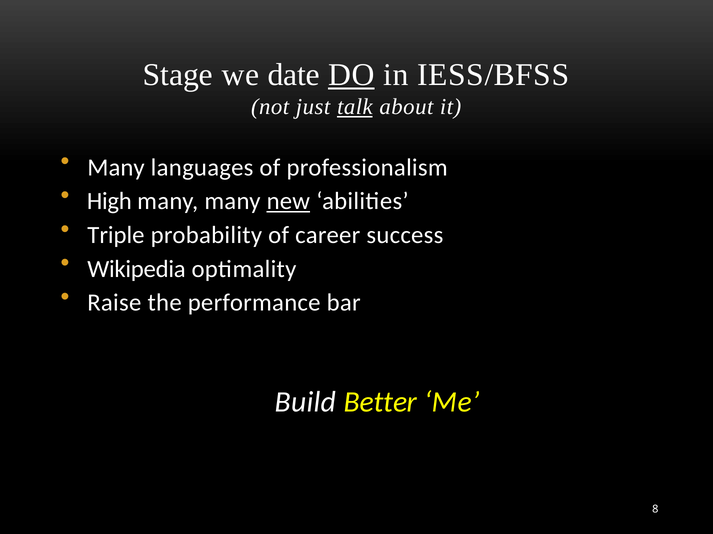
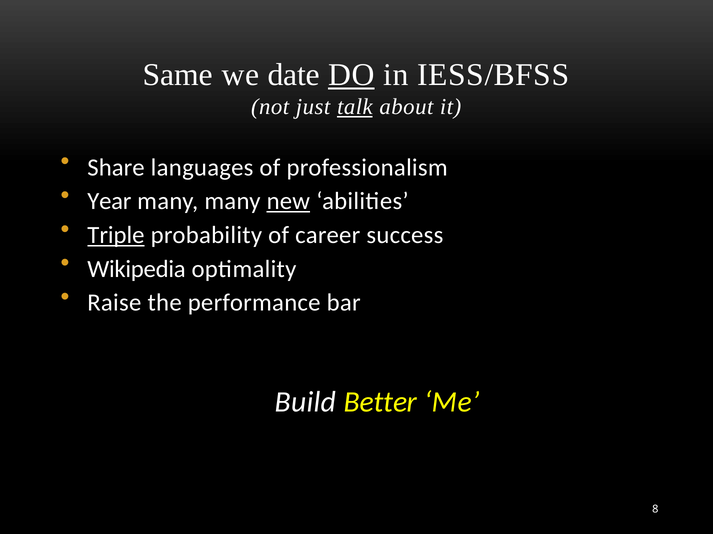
Stage: Stage -> Same (178, 75)
Many: Many -> Share (116, 168)
High: High -> Year (109, 202)
Triple underline: none -> present (116, 235)
